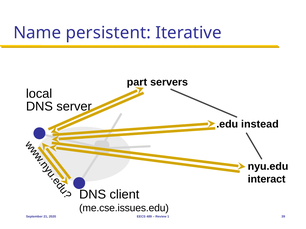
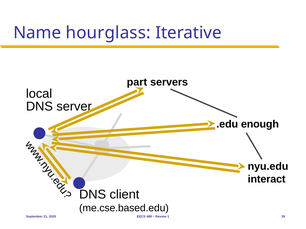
persistent: persistent -> hourglass (108, 33)
instead: instead -> enough (260, 124)
me.cse.issues.edu: me.cse.issues.edu -> me.cse.based.edu (124, 209)
